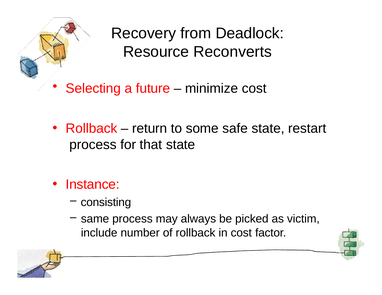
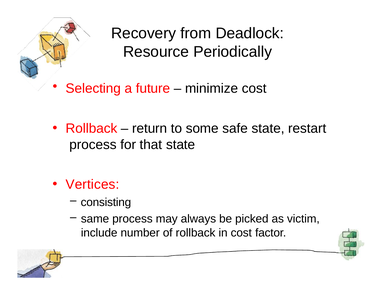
Reconverts: Reconverts -> Periodically (233, 52)
Instance: Instance -> Vertices (93, 185)
